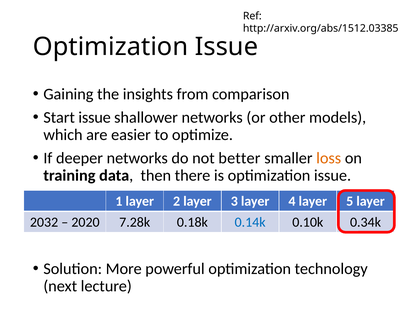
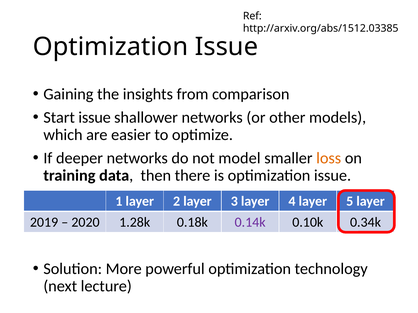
better: better -> model (239, 158)
2032: 2032 -> 2019 (44, 222)
7.28k: 7.28k -> 1.28k (135, 222)
0.14k colour: blue -> purple (250, 222)
